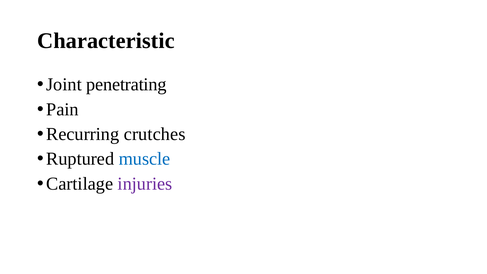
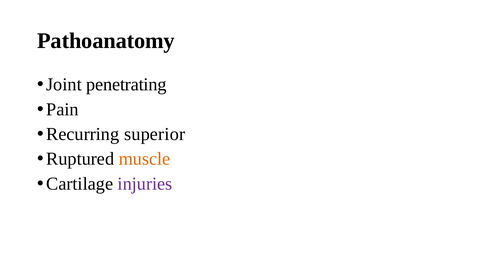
Characteristic: Characteristic -> Pathoanatomy (106, 41)
crutches: crutches -> superior (155, 134)
muscle colour: blue -> orange (145, 159)
